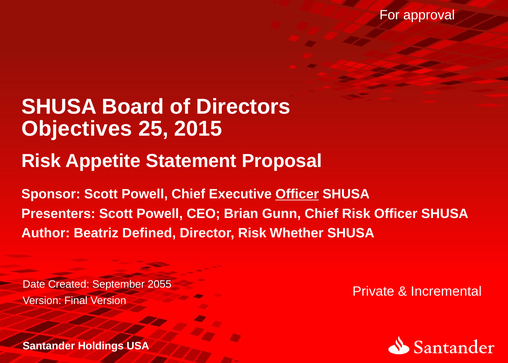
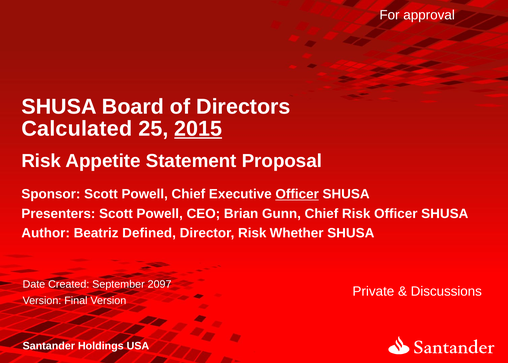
Objectives: Objectives -> Calculated (77, 129)
2015 underline: none -> present (198, 129)
2055: 2055 -> 2097 (160, 284)
Incremental: Incremental -> Discussions (446, 291)
